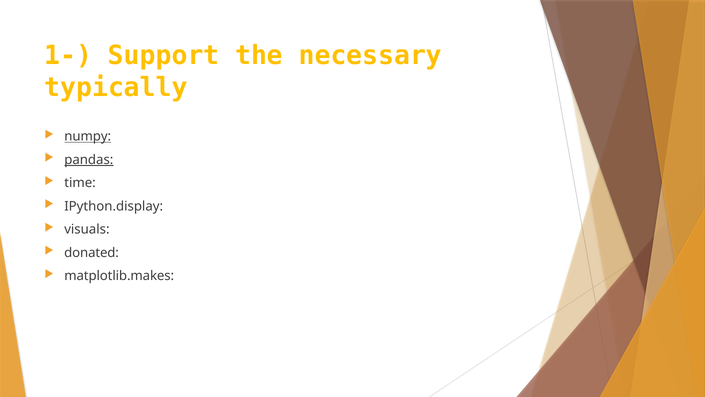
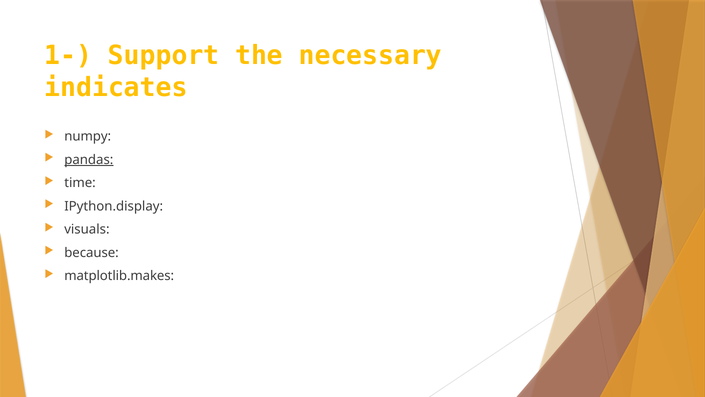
typically: typically -> indicates (116, 87)
numpy underline: present -> none (88, 136)
donated: donated -> because (92, 252)
